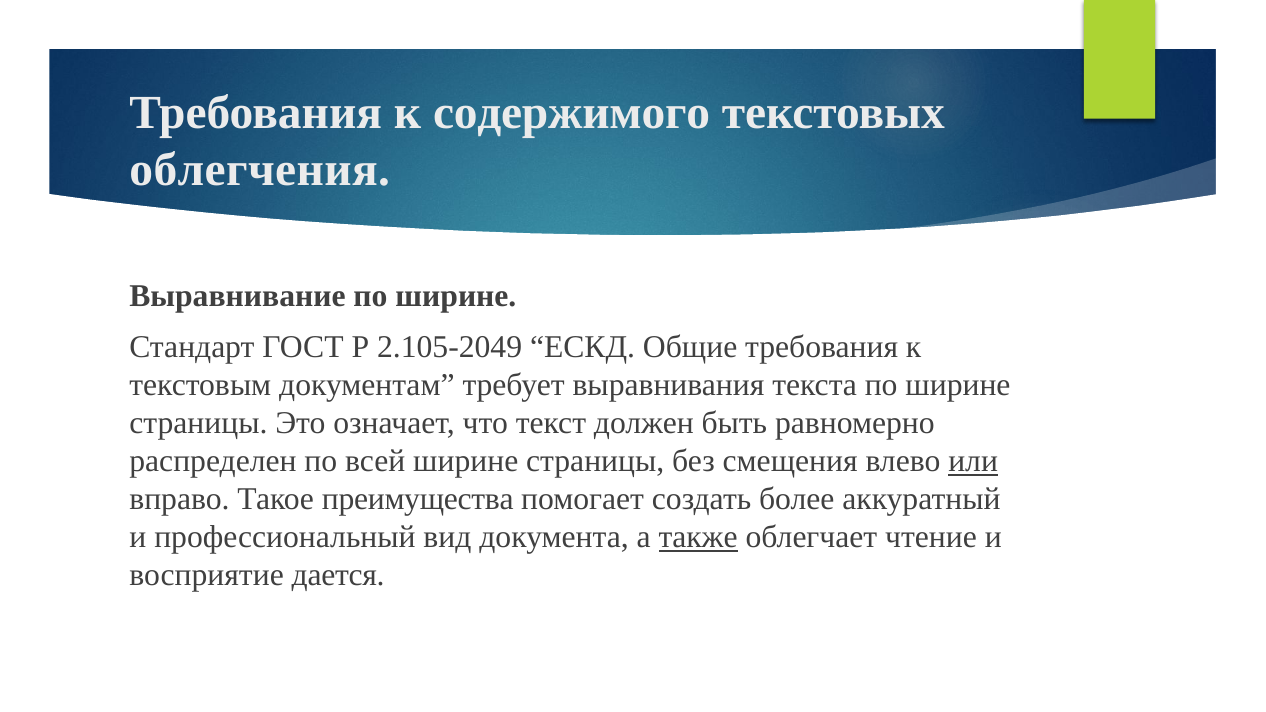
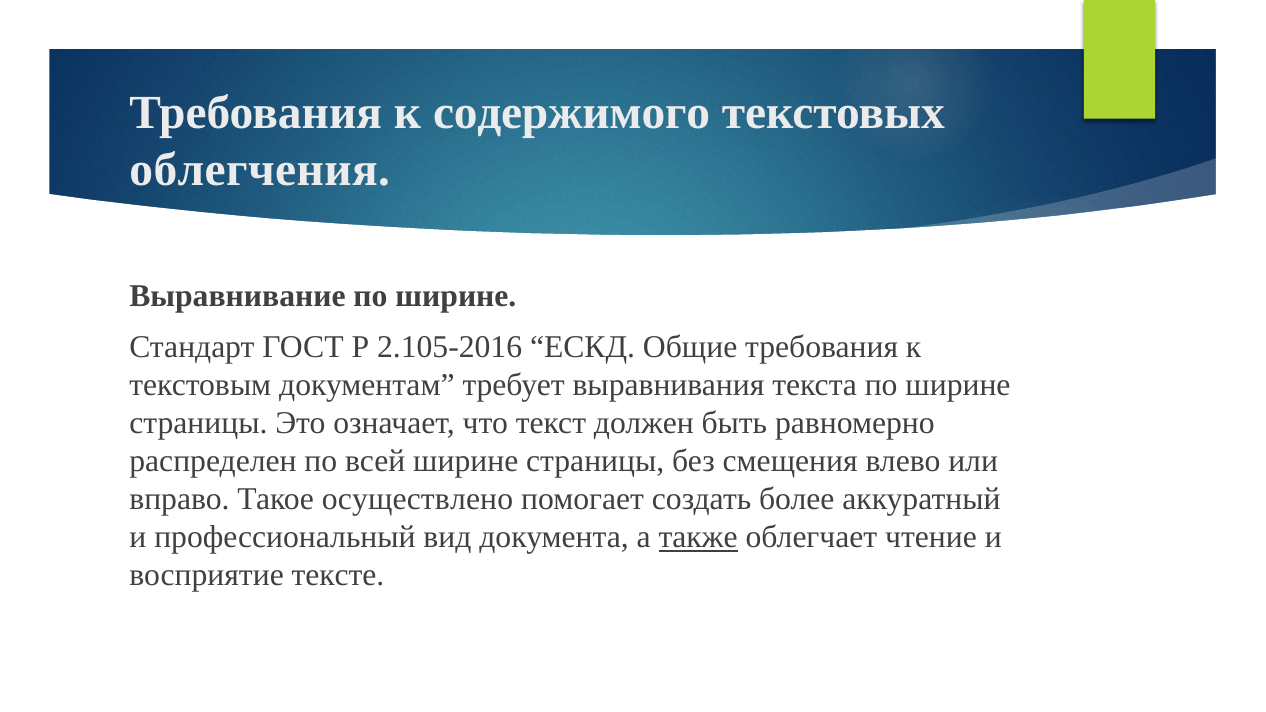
2.105-2049: 2.105-2049 -> 2.105-2016 (450, 347)
или underline: present -> none (973, 461)
преимущества: преимущества -> осуществлено (418, 499)
дается: дается -> тексте (338, 575)
